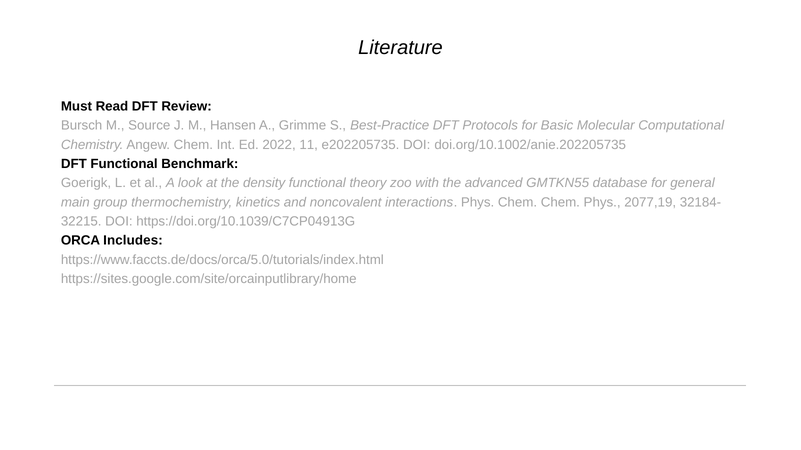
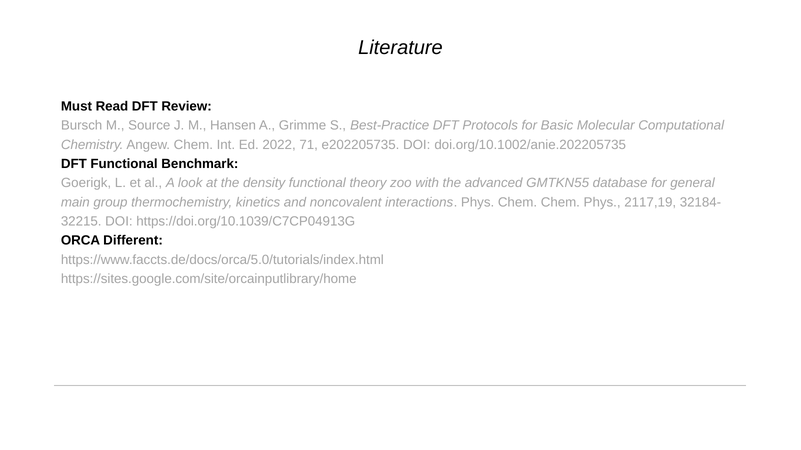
11: 11 -> 71 (309, 145)
2077,19: 2077,19 -> 2117,19 (650, 202)
Includes: Includes -> Different (133, 241)
